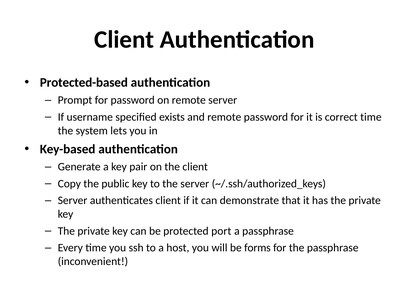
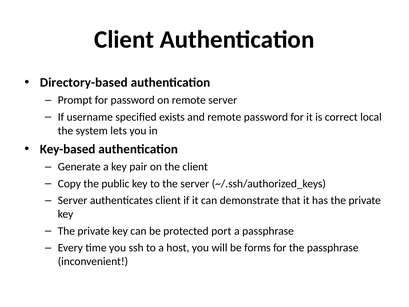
Protected-based: Protected-based -> Directory-based (84, 82)
correct time: time -> local (371, 117)
